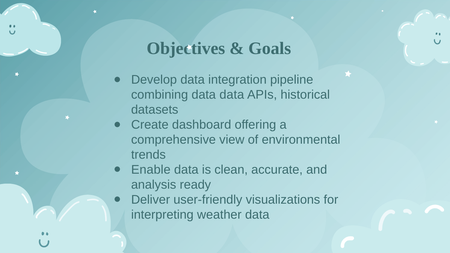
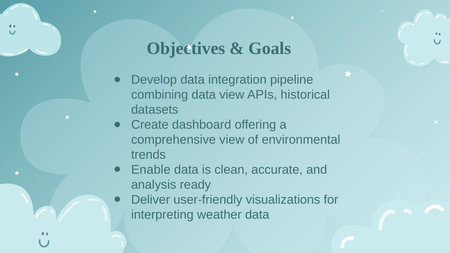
data data: data -> view (232, 95)
